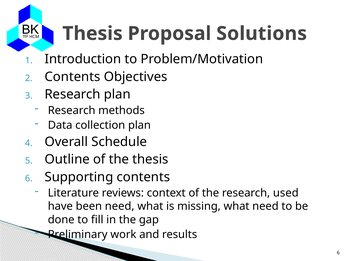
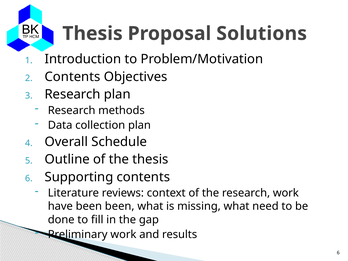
research used: used -> work (286, 193)
been need: need -> been (120, 206)
